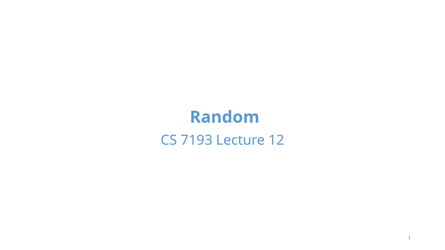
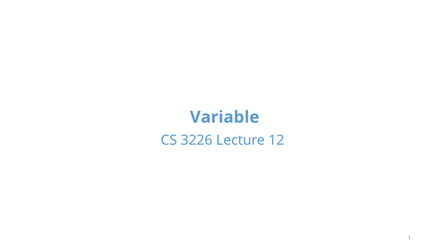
Random: Random -> Variable (225, 117)
7193: 7193 -> 3226 (197, 141)
